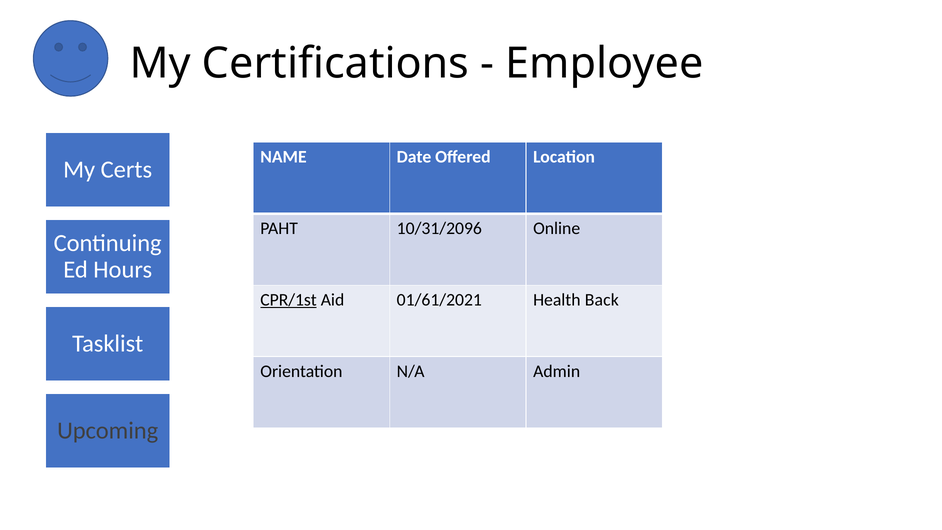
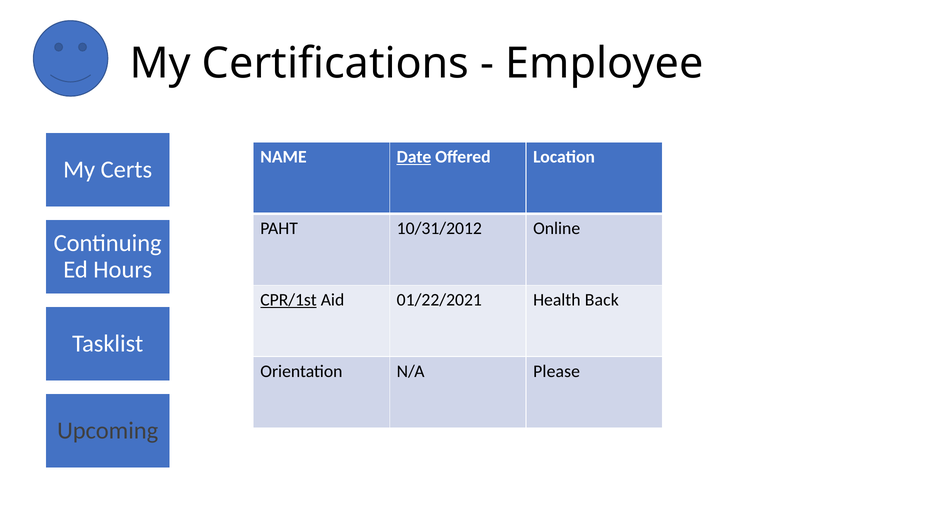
Date underline: none -> present (414, 157)
10/31/2096: 10/31/2096 -> 10/31/2012 (439, 228)
01/61/2021: 01/61/2021 -> 01/22/2021 (439, 300)
Admin: Admin -> Please (557, 371)
